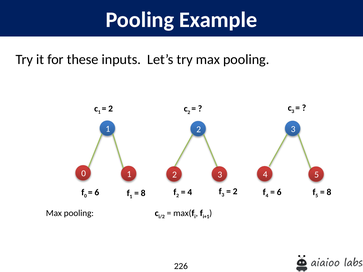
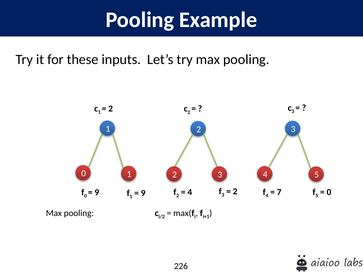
6: 6 -> 7 (279, 192)
8: 8 -> 0 (329, 192)
6: 6 -> 9 (97, 193)
8: 8 -> 9 (143, 193)
